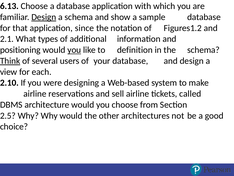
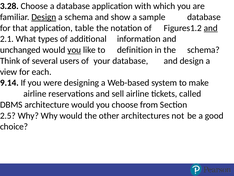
6.13: 6.13 -> 3.28 (9, 6)
since: since -> table (84, 28)
and underline: none -> present (211, 28)
positioning: positioning -> unchanged (20, 50)
Think underline: present -> none (10, 61)
2.10: 2.10 -> 9.14 (9, 83)
